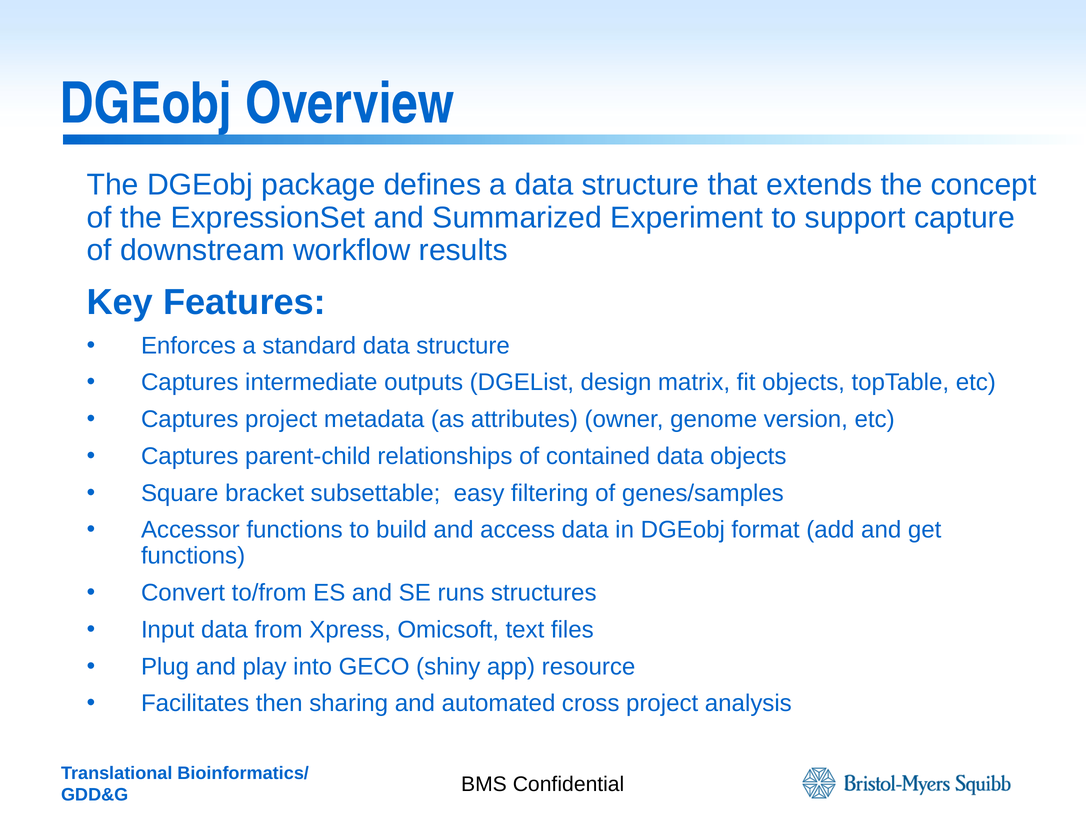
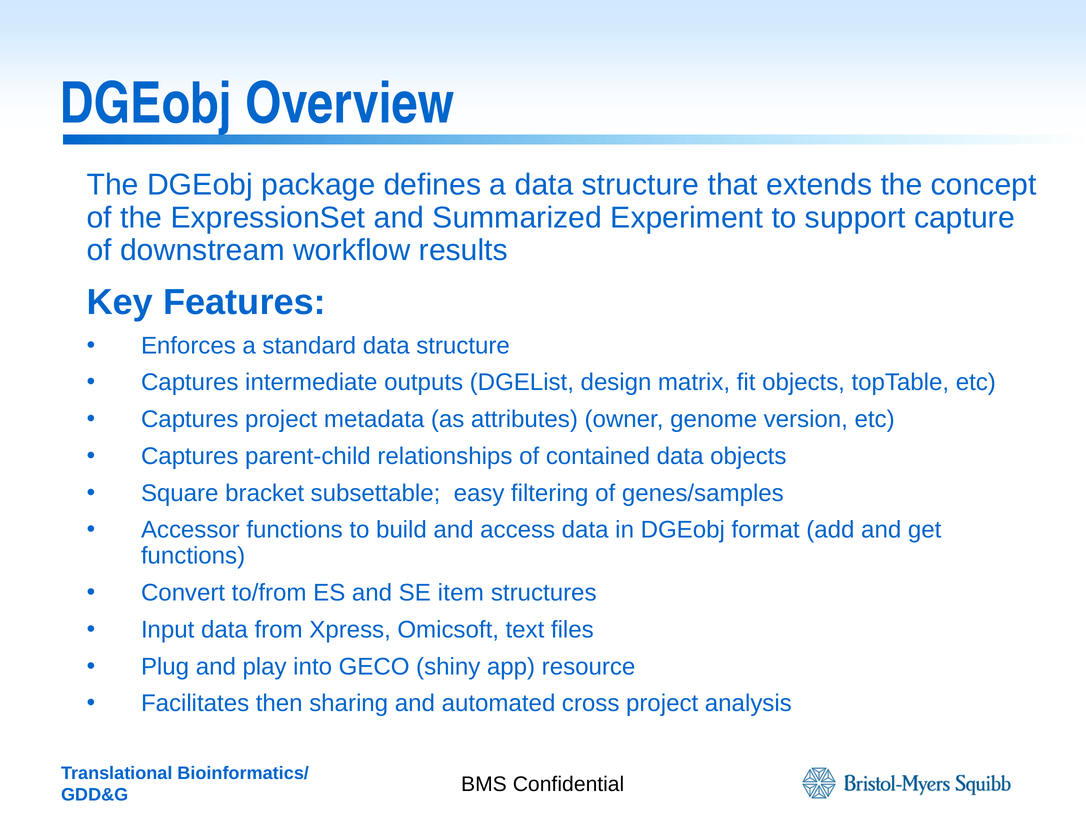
runs: runs -> item (461, 593)
